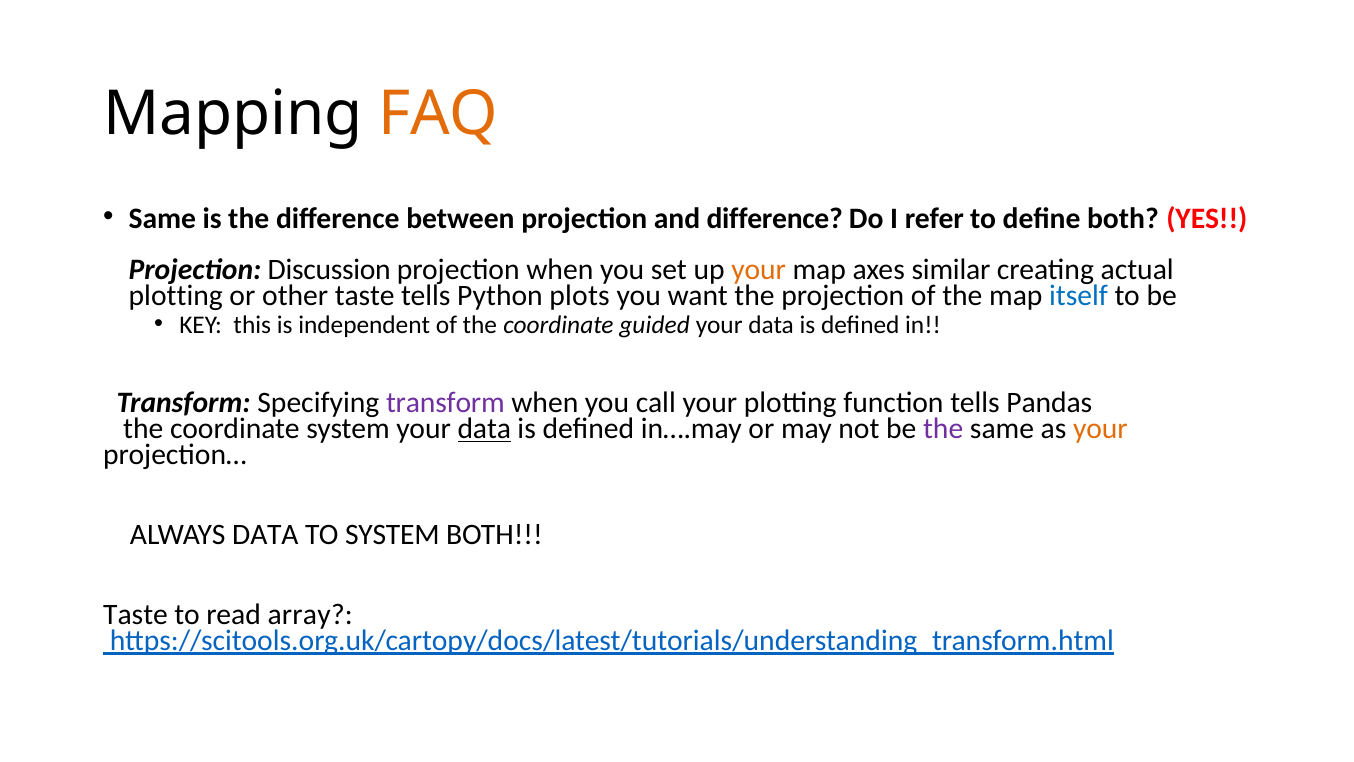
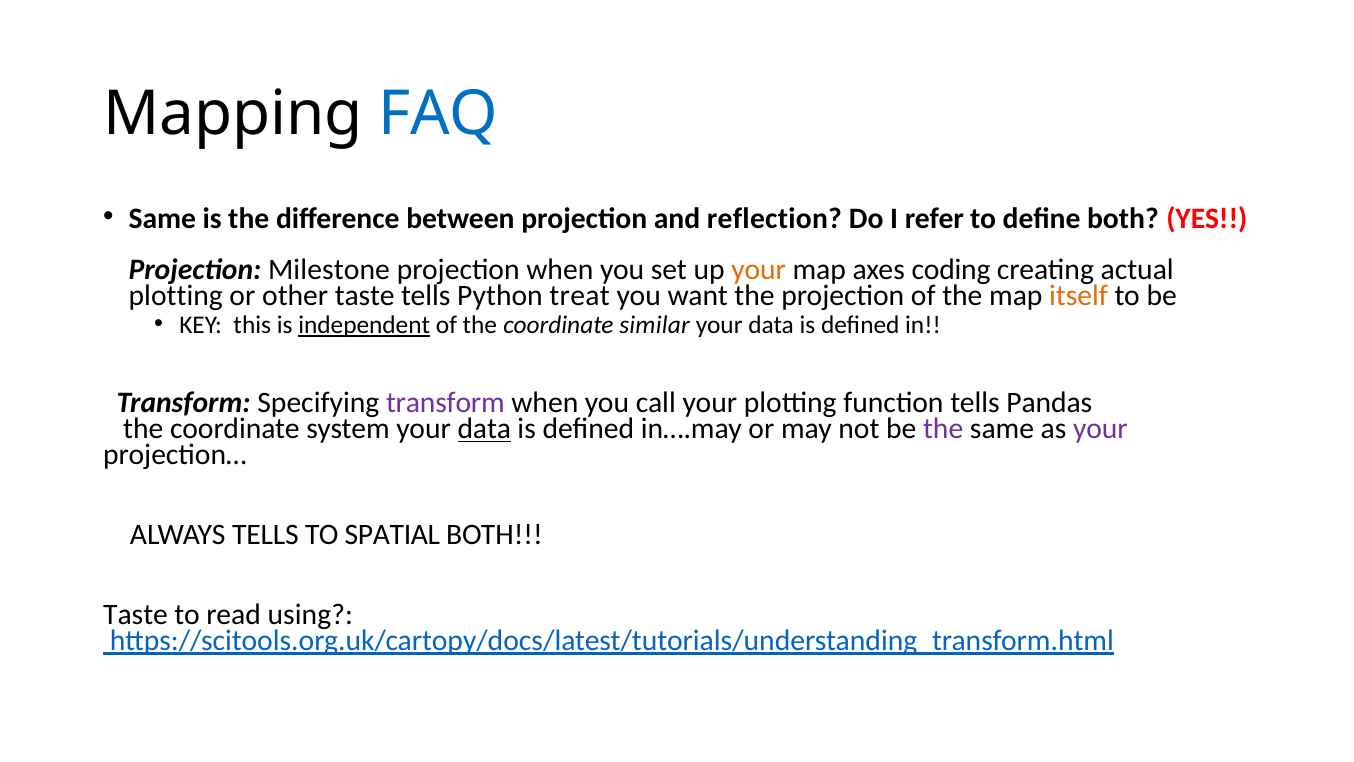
FAQ colour: orange -> blue (438, 114)
and difference: difference -> reflection (774, 219)
Discussion: Discussion -> Milestone (329, 270)
similar: similar -> coding (951, 270)
plots: plots -> treat (580, 295)
itself colour: blue -> orange (1078, 295)
independent underline: none -> present (364, 325)
guided: guided -> similar (655, 325)
your colour: orange -> purple (1100, 429)
ALWAYS DATA: DATA -> TELLS (265, 534)
TO SYSTEM: SYSTEM -> SPATIAL (392, 534)
array: array -> using (310, 614)
